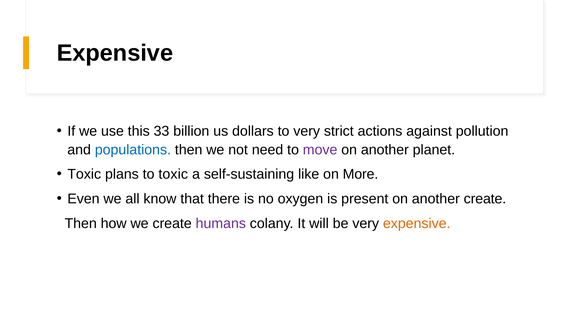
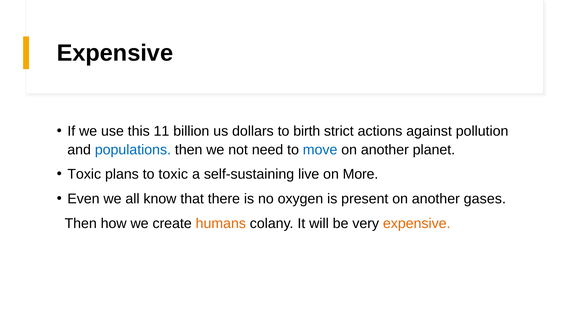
33: 33 -> 11 (161, 131)
to very: very -> birth (307, 131)
move colour: purple -> blue (320, 150)
like: like -> live (309, 174)
another create: create -> gases (485, 199)
humans colour: purple -> orange (221, 223)
